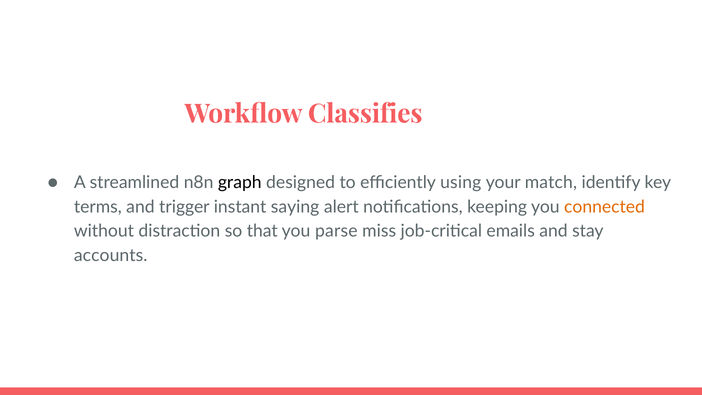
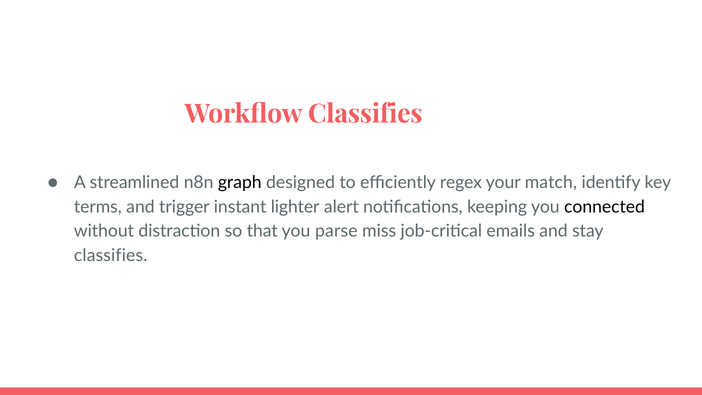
using: using -> regex (461, 183)
saying: saying -> lighter (295, 207)
connected colour: orange -> black (605, 207)
accounts: accounts -> classifies (111, 255)
